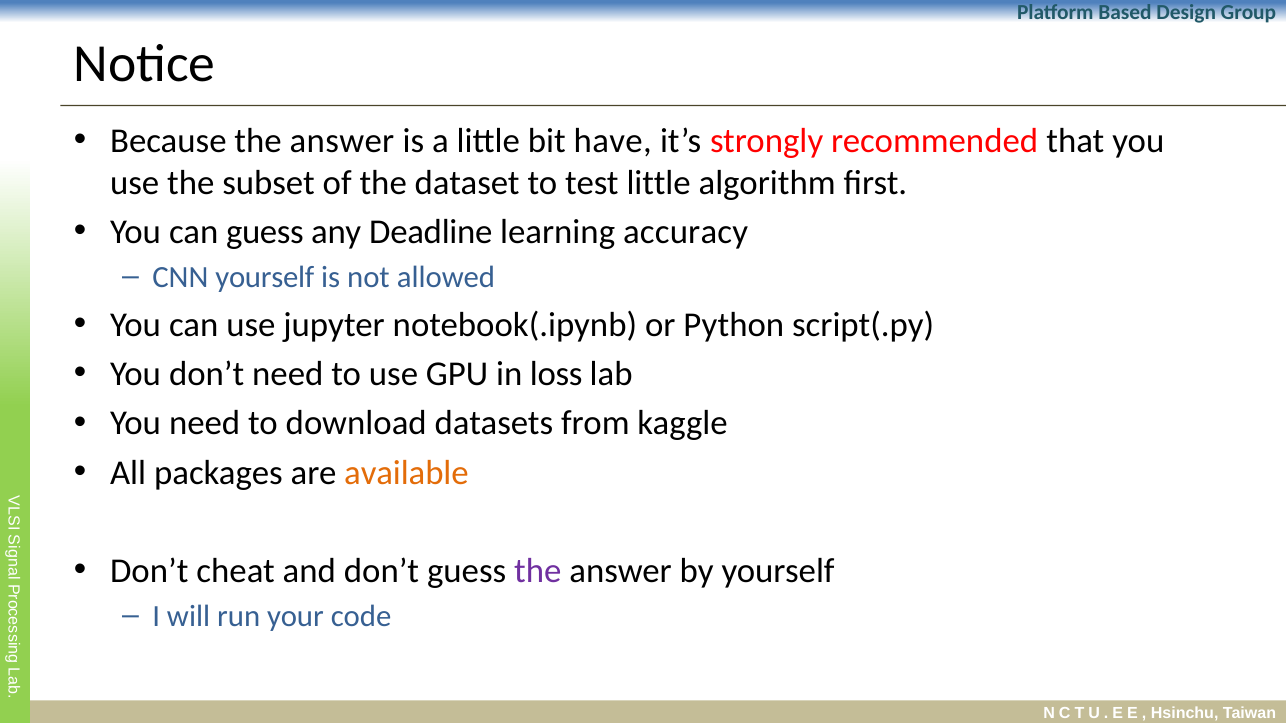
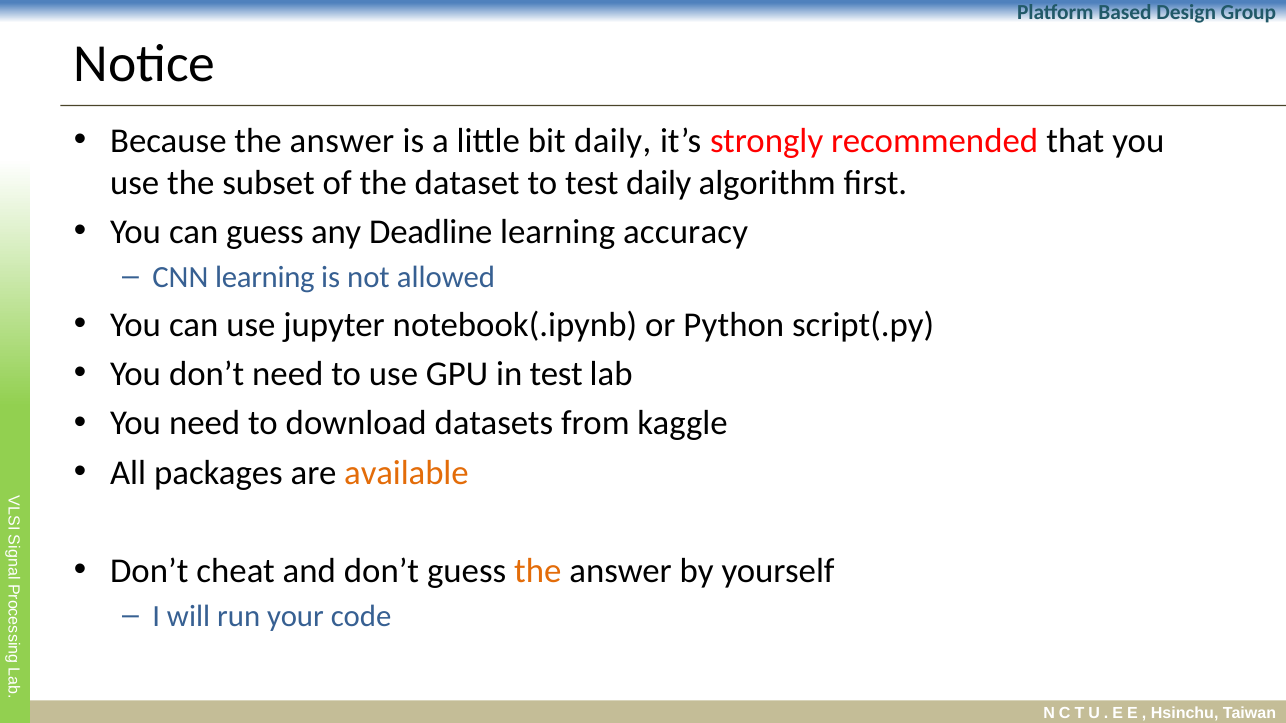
bit have: have -> daily (613, 141)
test little: little -> daily (659, 183)
CNN yourself: yourself -> learning (265, 278)
in loss: loss -> test (556, 374)
the colour: purple -> orange (538, 571)
